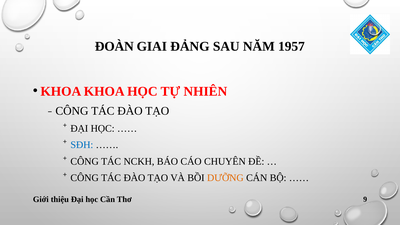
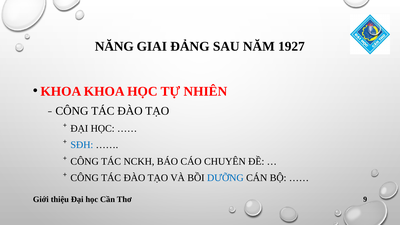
ĐOÀN: ĐOÀN -> NĂNG (114, 46)
1957: 1957 -> 1927 (291, 46)
DƯỠNG colour: orange -> blue (225, 178)
